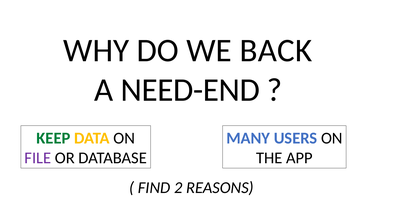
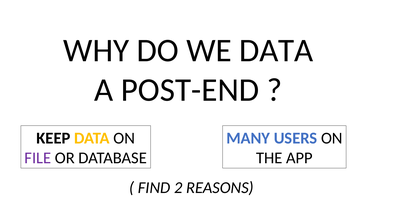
WE BACK: BACK -> DATA (276, 50)
NEED-END: NEED-END -> POST-END (190, 90)
KEEP colour: green -> black (53, 138)
